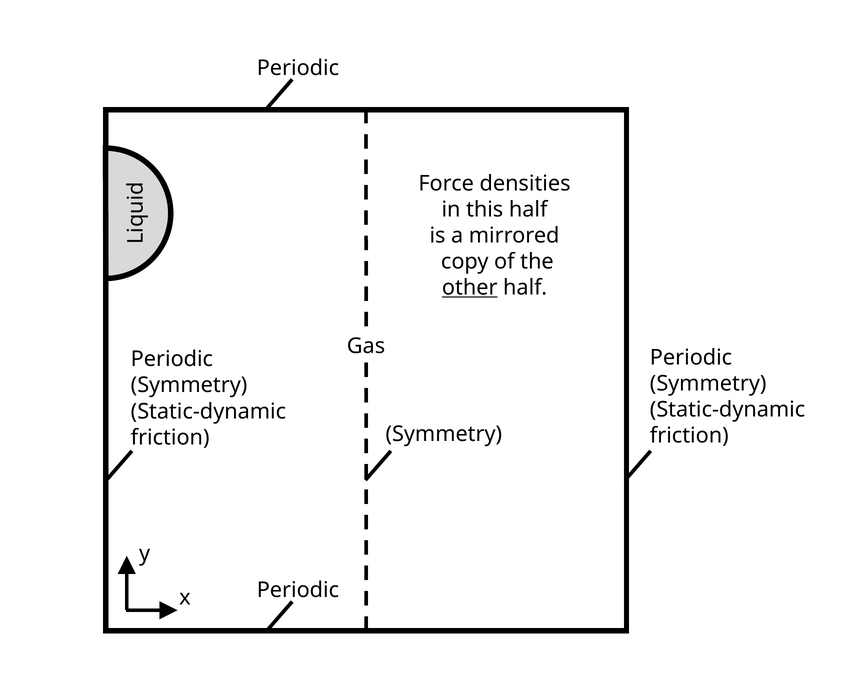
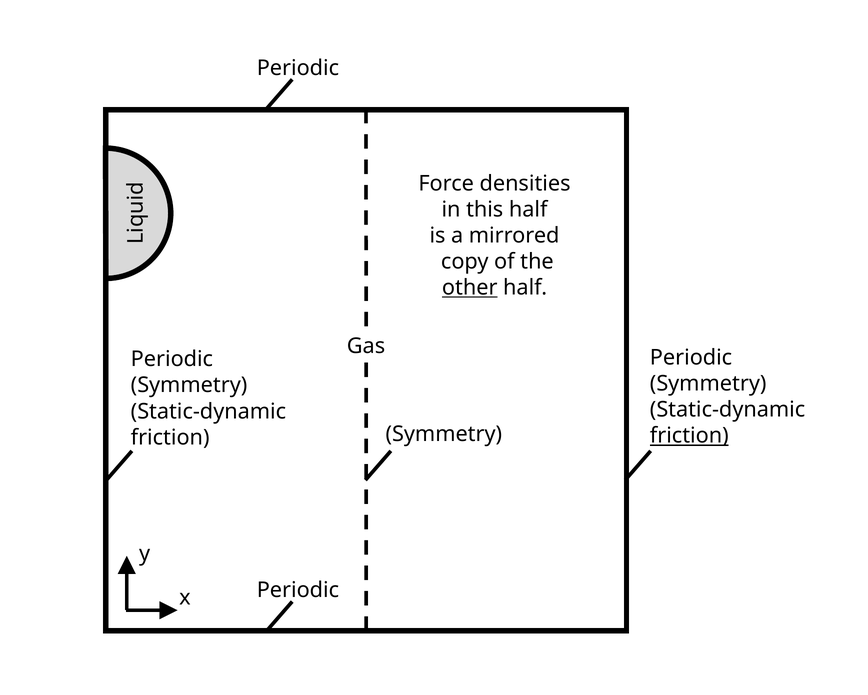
friction underline: none -> present (689, 435)
